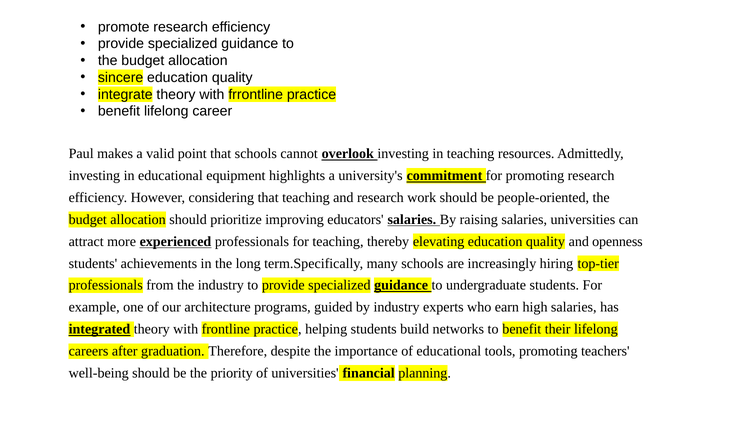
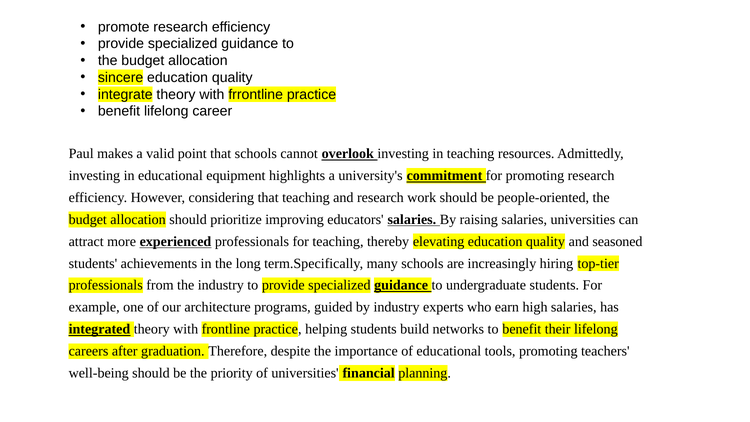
openness: openness -> seasoned (617, 241)
